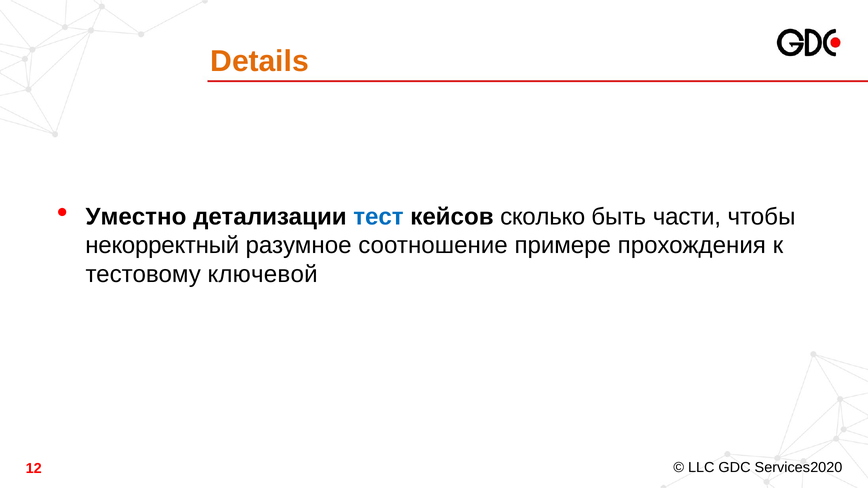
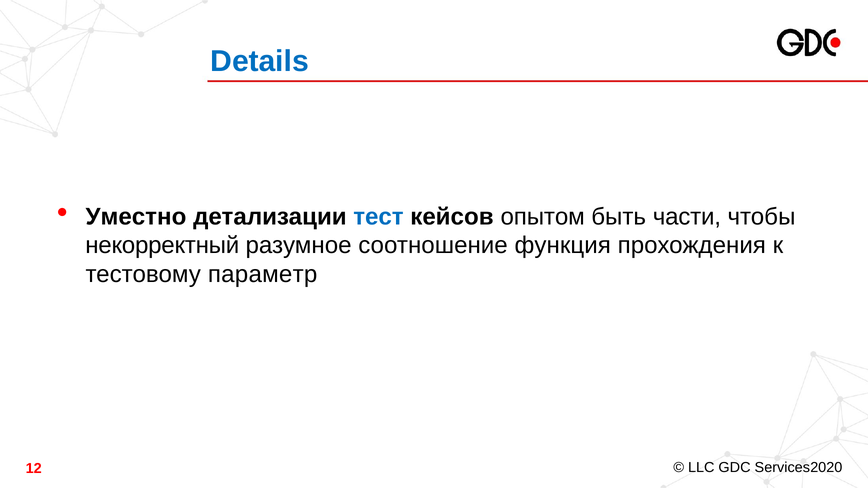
Details colour: orange -> blue (260, 61)
сколько: сколько -> опытом (543, 217)
примере: примере -> функция (563, 246)
ключевой: ключевой -> параметр (263, 275)
